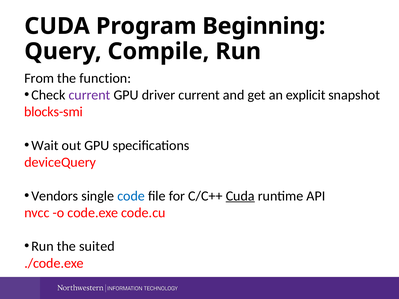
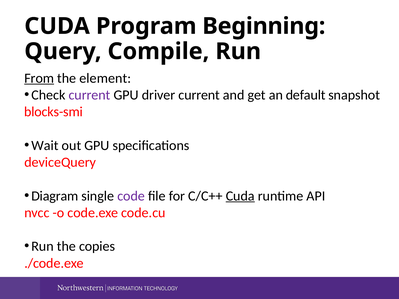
From underline: none -> present (39, 78)
function: function -> element (105, 78)
explicit: explicit -> default (306, 95)
Vendors: Vendors -> Diagram (55, 196)
code colour: blue -> purple (131, 196)
suited: suited -> copies (97, 247)
